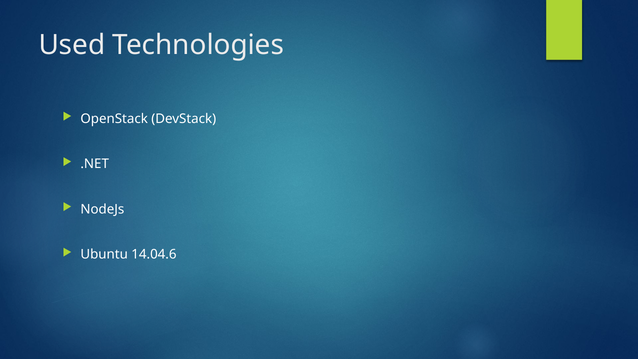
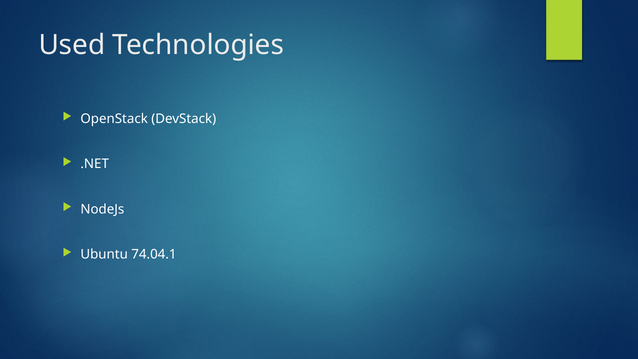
14.04.6: 14.04.6 -> 74.04.1 (154, 254)
